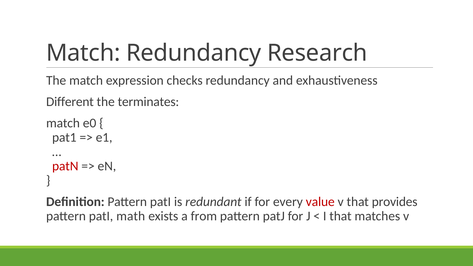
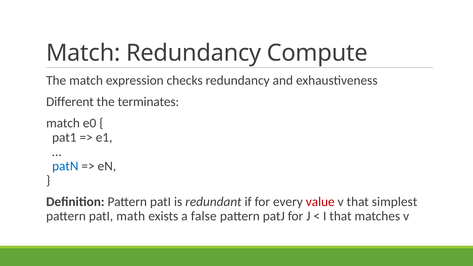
Research: Research -> Compute (317, 53)
patN colour: red -> blue (65, 166)
provides: provides -> simplest (395, 202)
from: from -> false (204, 216)
